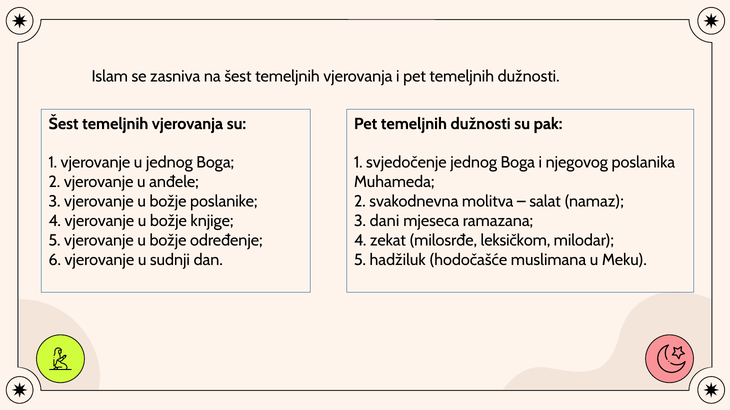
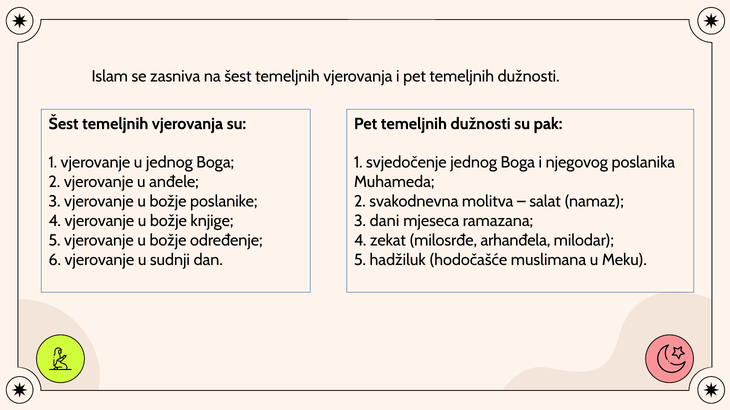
leksičkom: leksičkom -> arhanđela (515, 241)
